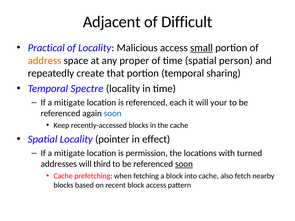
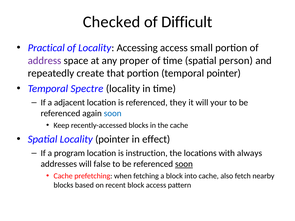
Adjacent: Adjacent -> Checked (112, 22)
Malicious: Malicious -> Accessing (137, 48)
small underline: present -> none (201, 48)
address colour: orange -> purple (45, 61)
temporal sharing: sharing -> pointer (224, 73)
mitigate: mitigate -> adjacent (69, 103)
each: each -> they (178, 103)
mitigate: mitigate -> program (69, 153)
permission: permission -> instruction (147, 153)
turned: turned -> always (250, 153)
third: third -> false (102, 164)
